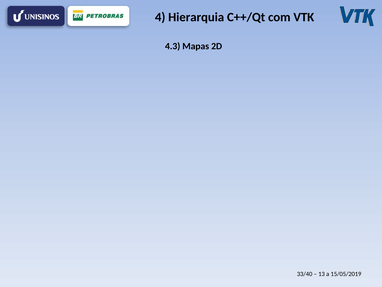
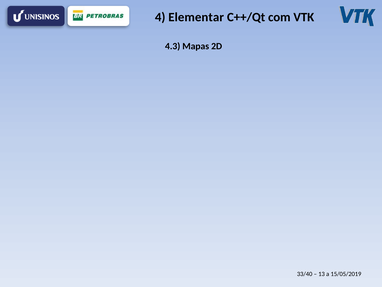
Hierarquia: Hierarquia -> Elementar (196, 17)
